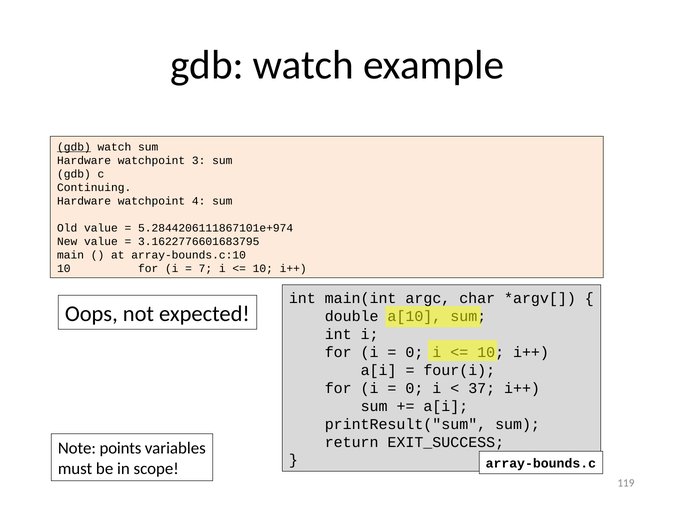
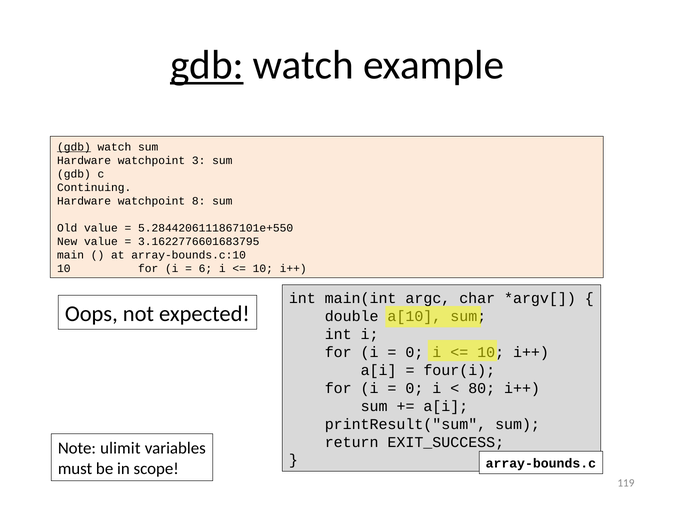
gdb underline: none -> present (207, 65)
4: 4 -> 8 (199, 201)
5.2844206111867101e+974: 5.2844206111867101e+974 -> 5.2844206111867101e+550 (216, 228)
7: 7 -> 6 (205, 269)
37: 37 -> 80 (482, 388)
points: points -> ulimit (120, 448)
